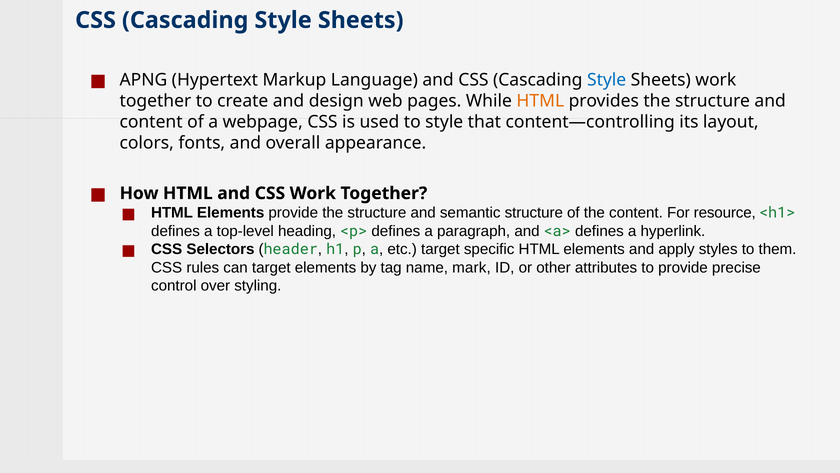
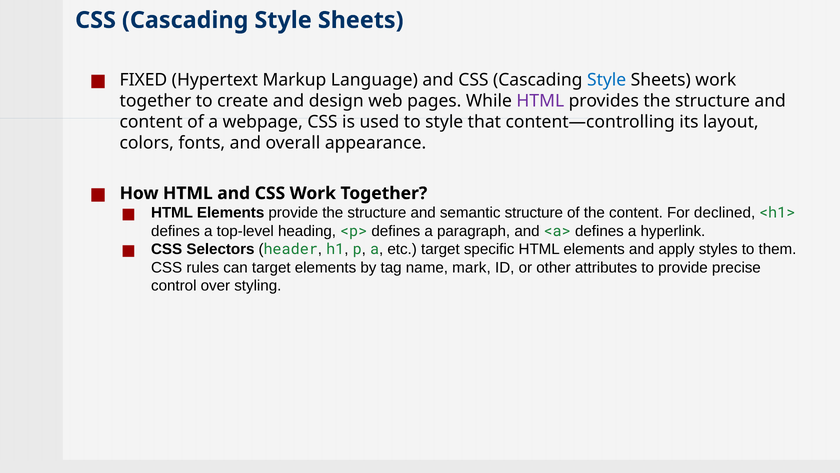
APNG: APNG -> FIXED (143, 80)
HTML colour: orange -> purple (540, 101)
resource: resource -> declined (725, 213)
